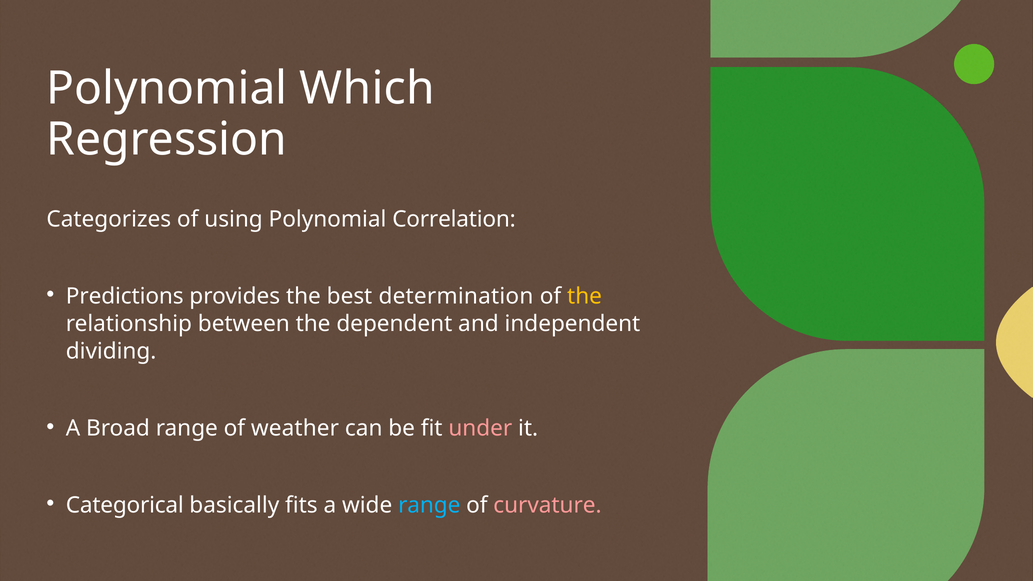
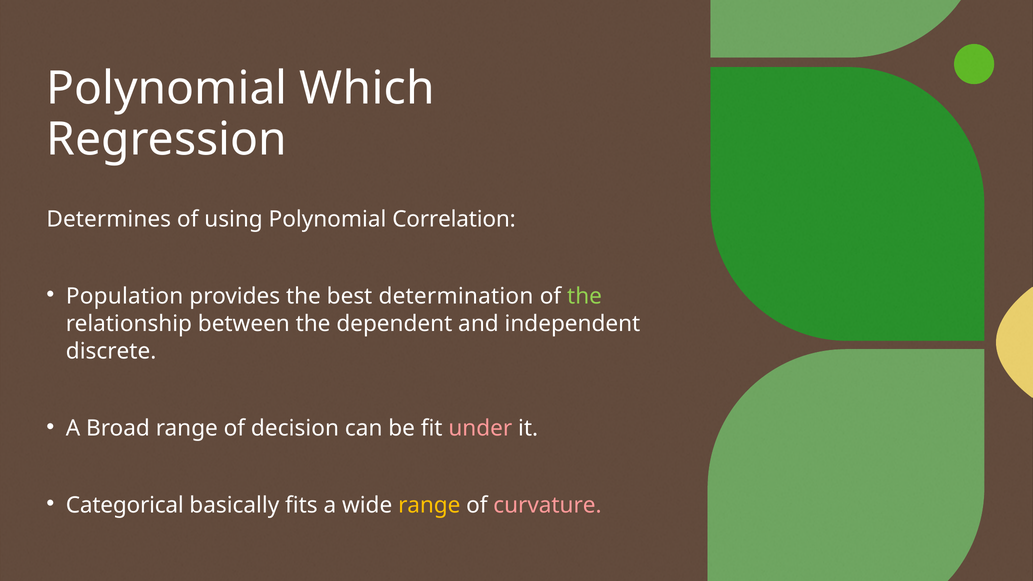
Categorizes: Categorizes -> Determines (109, 219)
Predictions: Predictions -> Population (125, 296)
the colour: yellow -> light green (585, 296)
dividing: dividing -> discrete (111, 352)
weather: weather -> decision (295, 428)
range colour: light blue -> yellow (429, 505)
